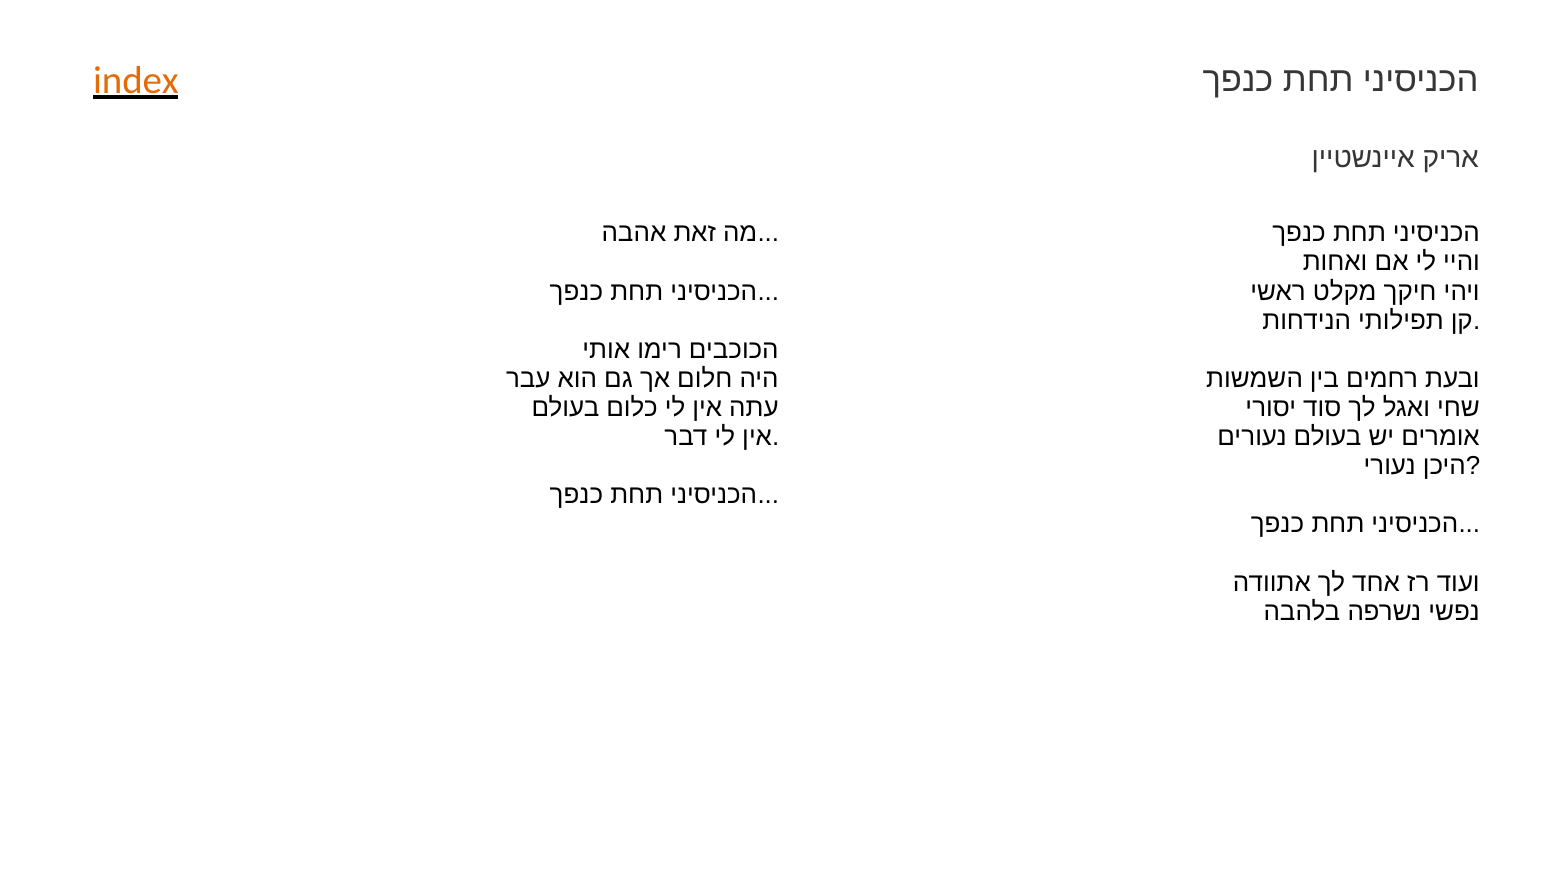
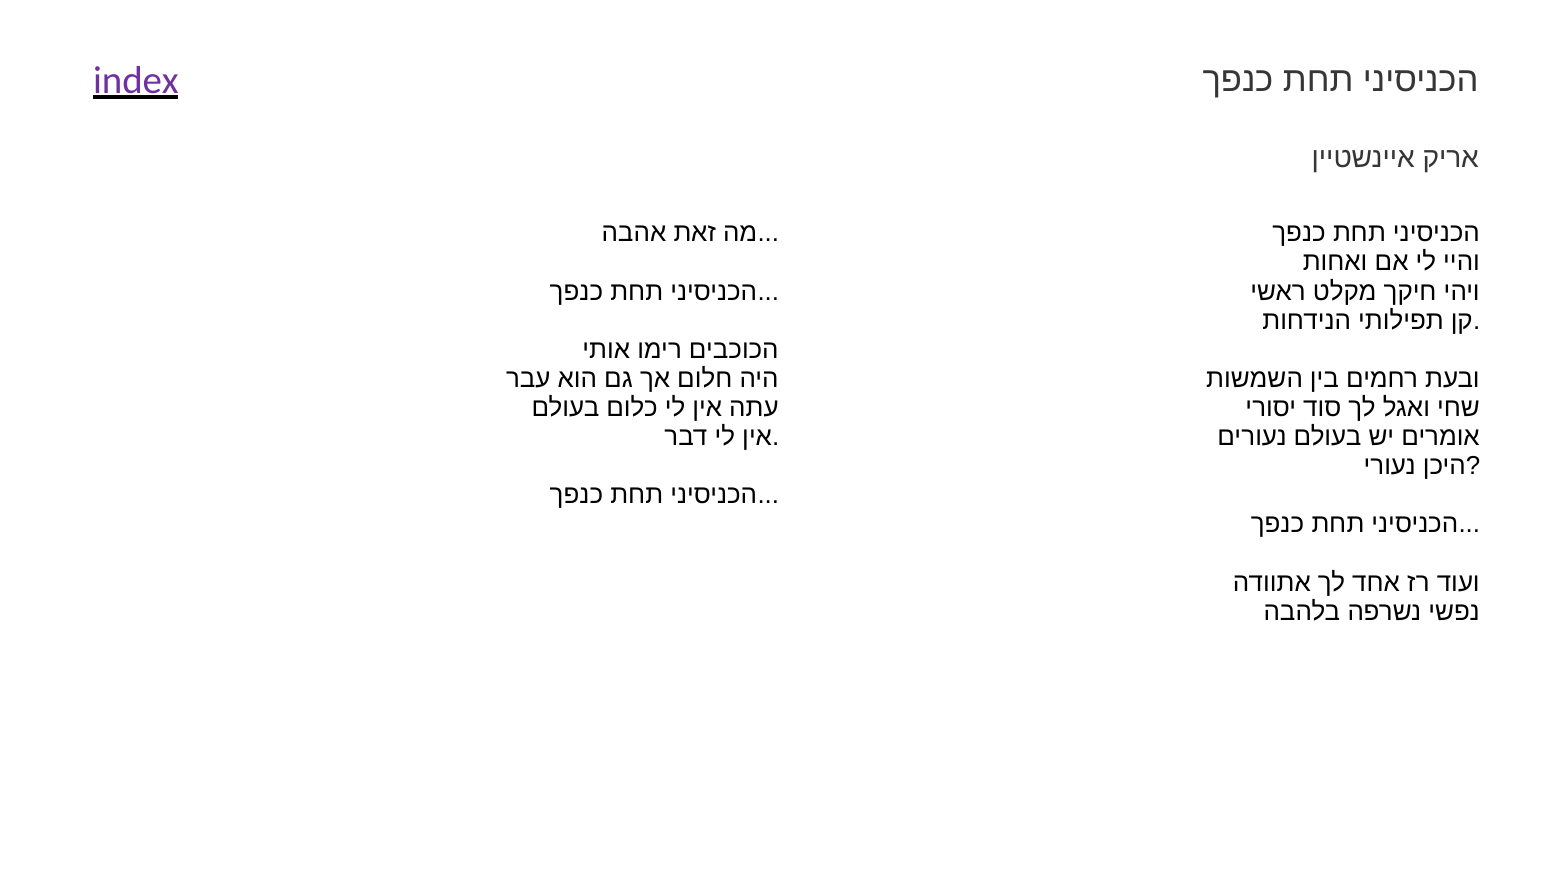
index colour: orange -> purple (136, 80)
